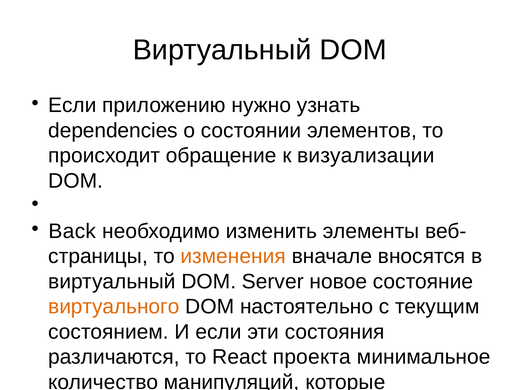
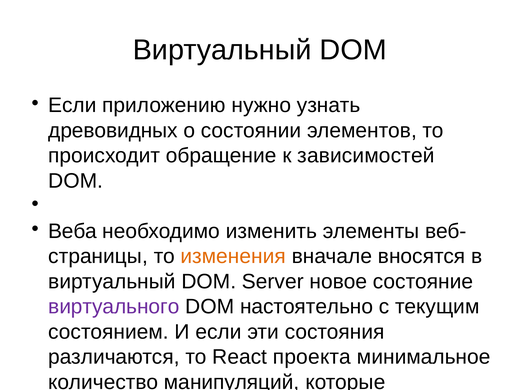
dependencies: dependencies -> древовидных (113, 130)
визуализации: визуализации -> зависимостей (366, 156)
Back: Back -> Веба (72, 231)
виртуального colour: orange -> purple (114, 307)
